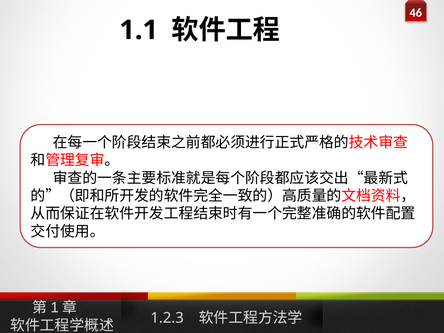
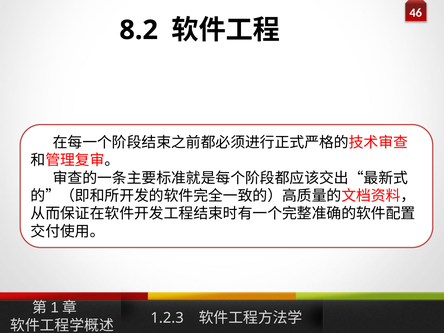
1.1: 1.1 -> 8.2 (139, 30)
